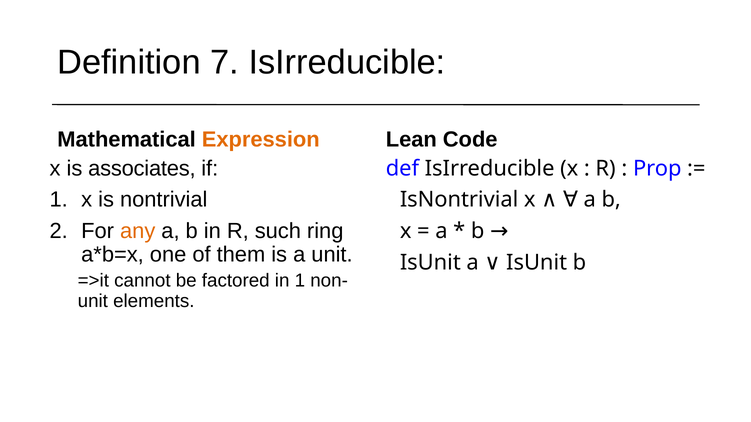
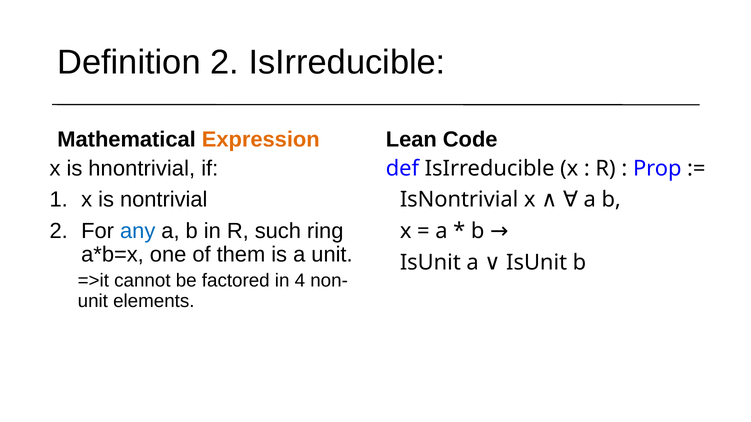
Definition 7: 7 -> 2 (225, 63)
associates: associates -> hnontrivial (142, 169)
any colour: orange -> blue (138, 231)
in 1: 1 -> 4 (300, 281)
